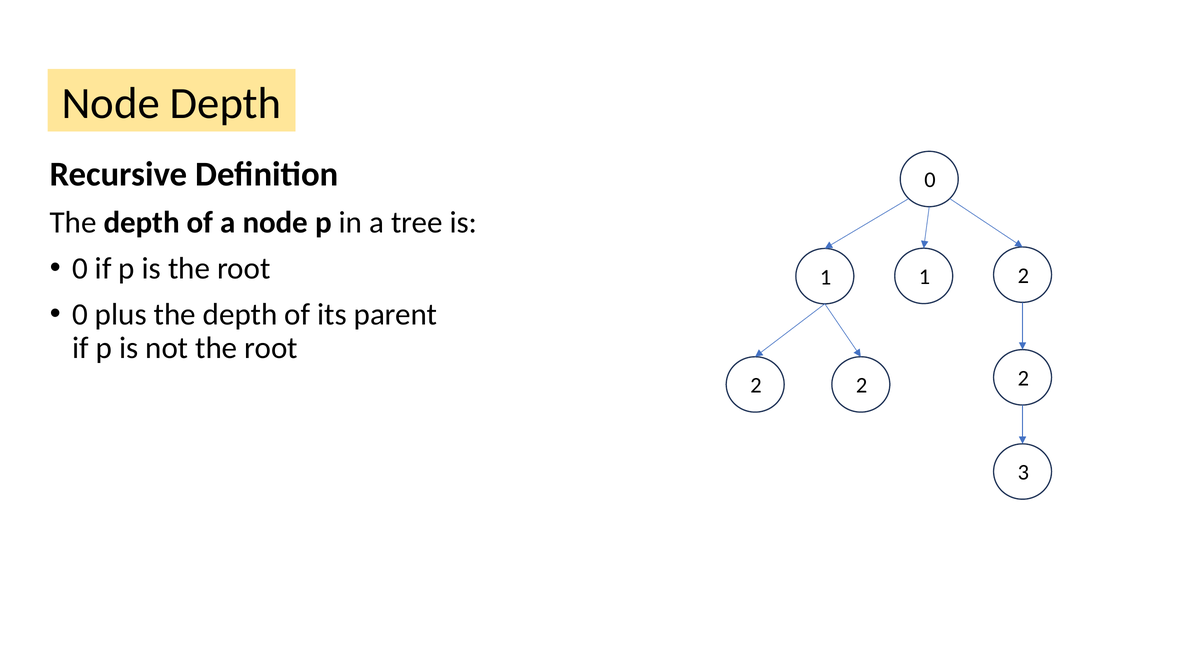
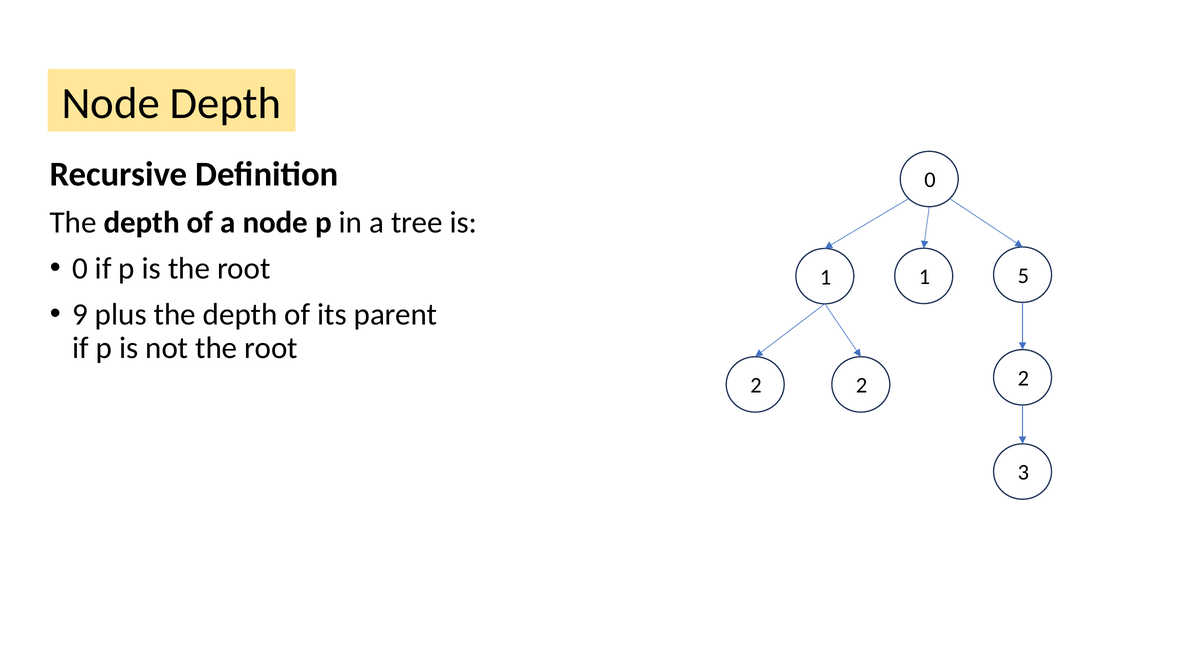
1 2: 2 -> 5 (1023, 276)
0: 0 -> 9 (80, 314)
